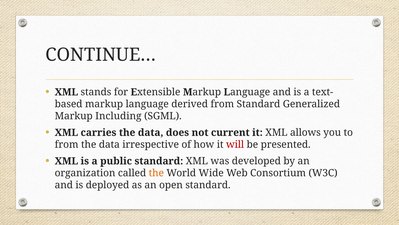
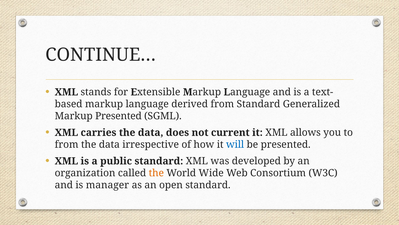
Markup Including: Including -> Presented (118, 116)
will colour: red -> blue (235, 144)
deployed: deployed -> manager (107, 185)
